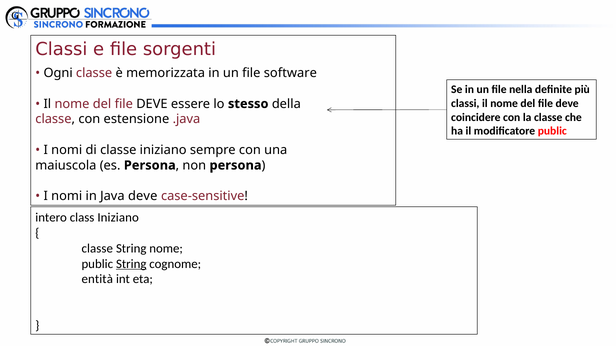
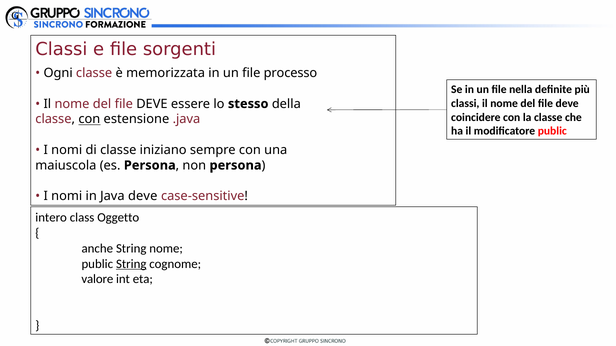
software: software -> processo (290, 73)
con underline: none -> present (89, 119)
class Iniziano: Iniziano -> Oggetto (118, 218)
classe: classe -> anche (97, 249)
entità: entità -> valore (97, 280)
